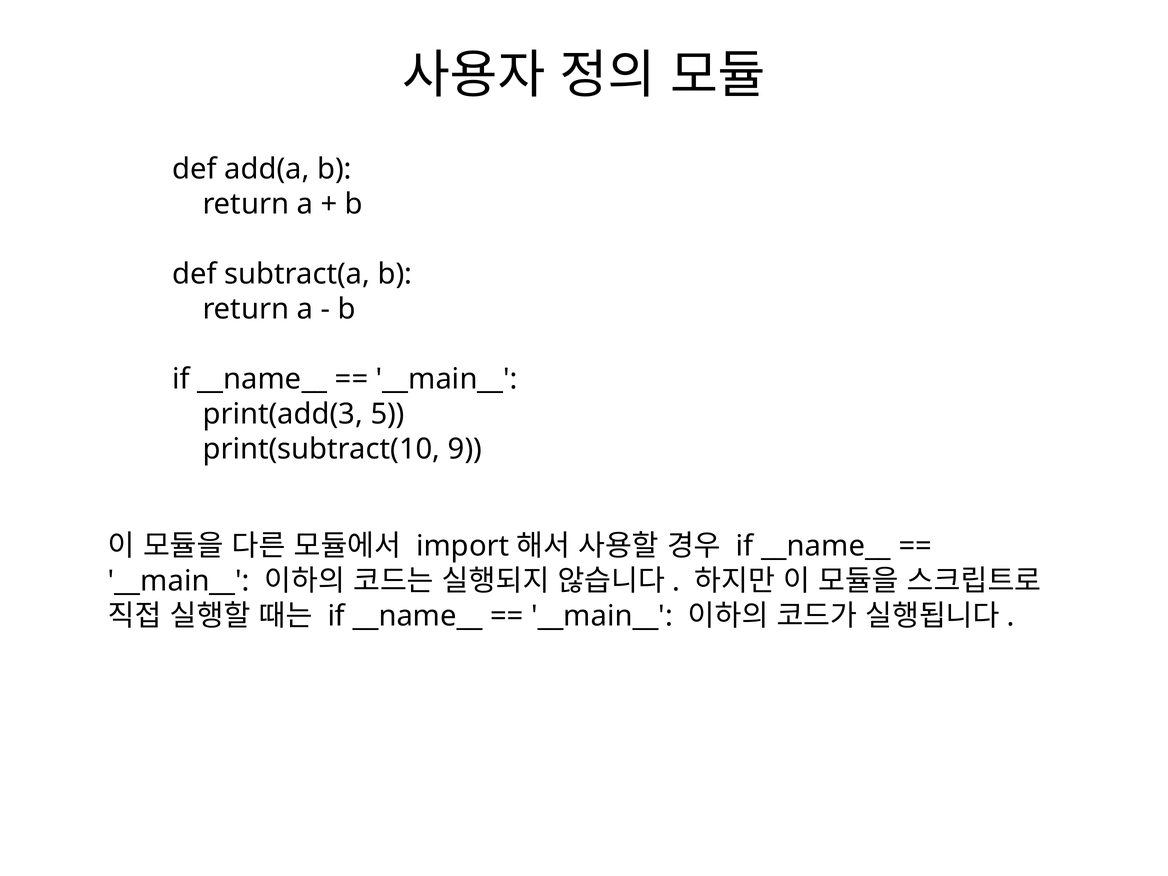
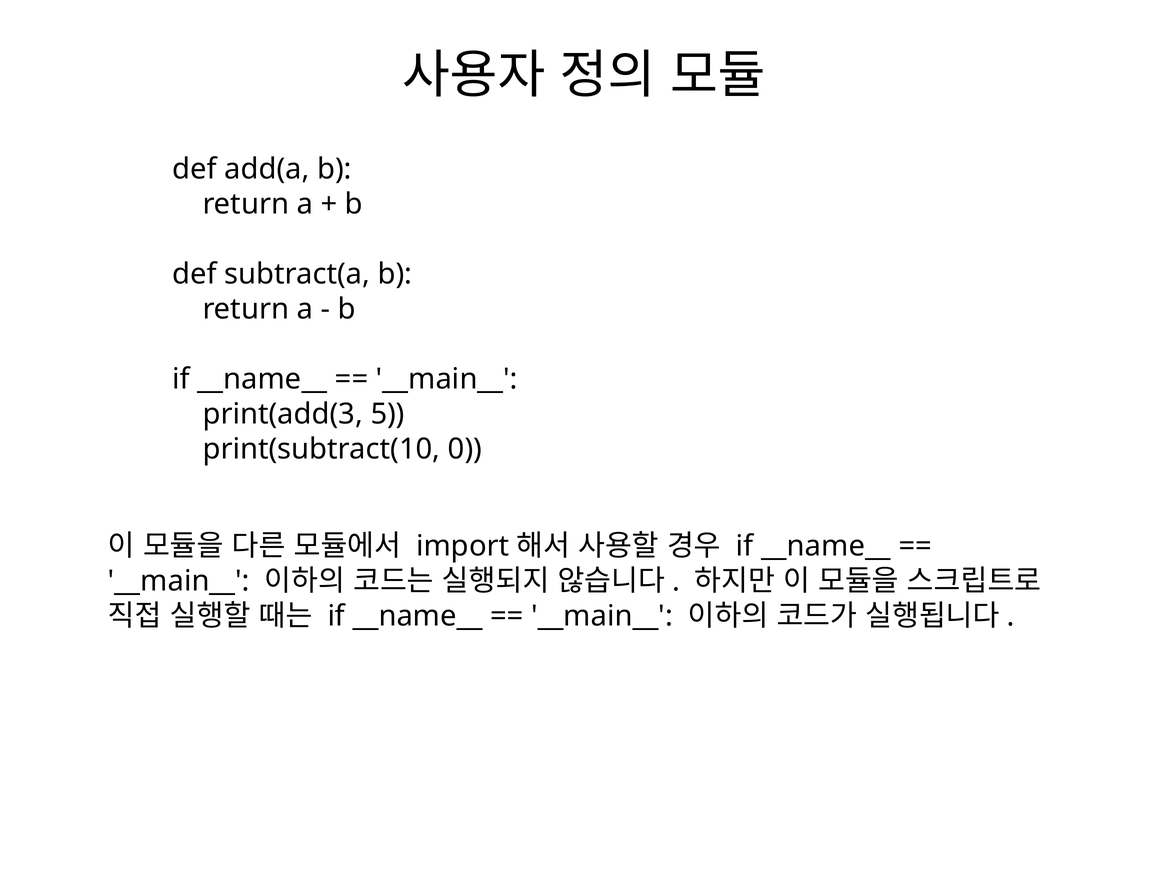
9: 9 -> 0 (465, 449)
